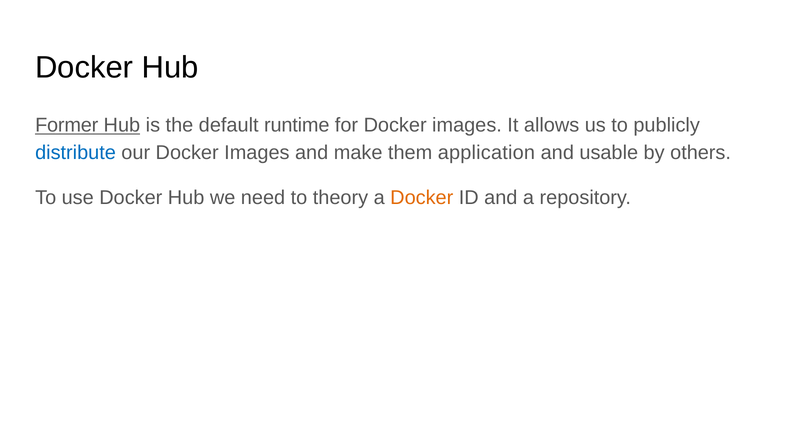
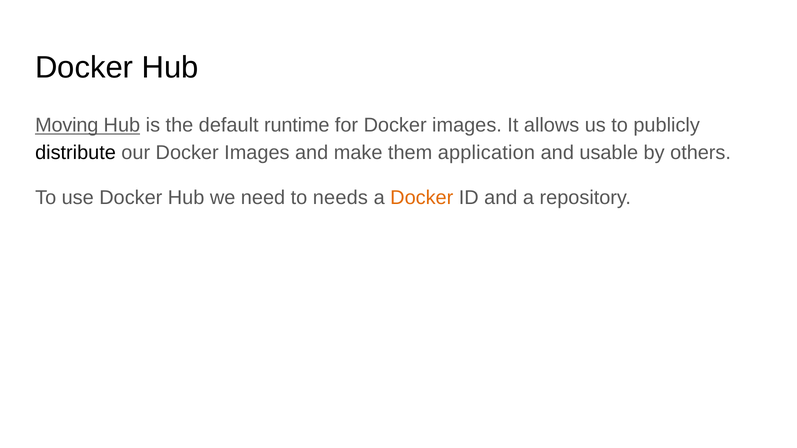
Former: Former -> Moving (67, 125)
distribute colour: blue -> black (76, 153)
theory: theory -> needs (340, 198)
